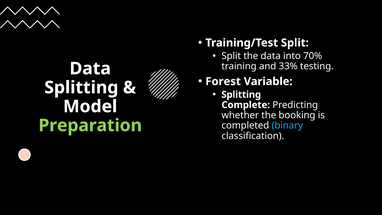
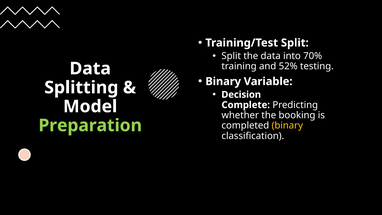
33%: 33% -> 52% (288, 66)
Forest: Forest -> Binary (223, 81)
Splitting: Splitting -> Decision (241, 95)
binary colour: light blue -> yellow (287, 125)
